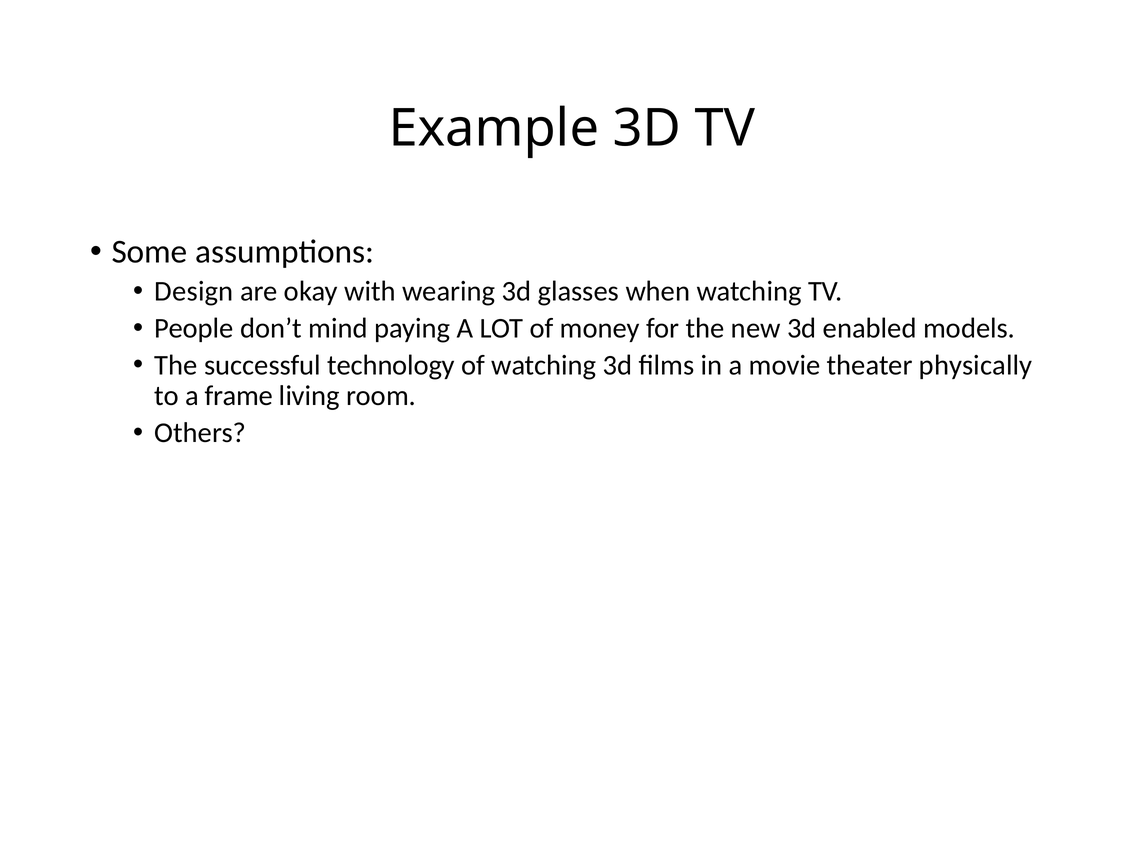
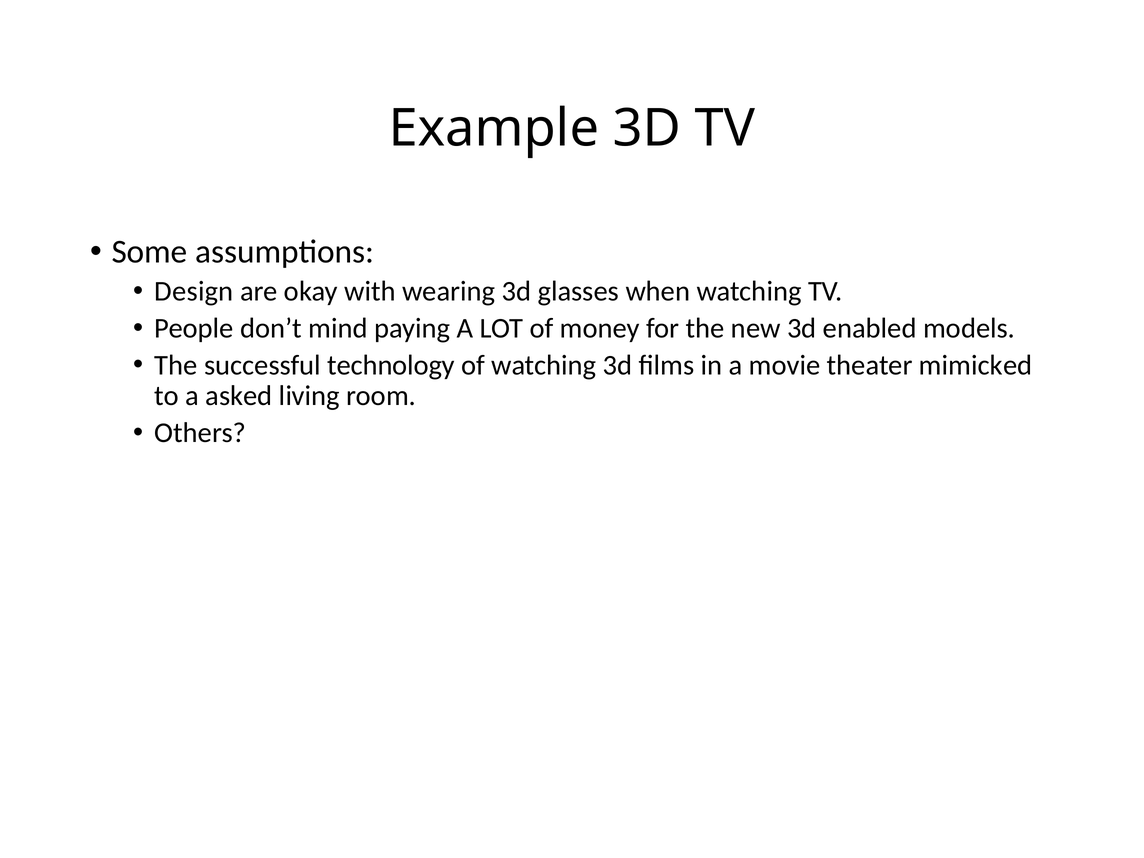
physically: physically -> mimicked (976, 365)
frame: frame -> asked (239, 396)
